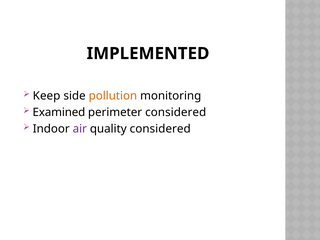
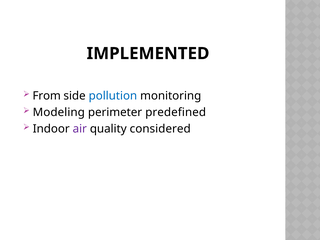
Keep: Keep -> From (47, 96)
pollution colour: orange -> blue (113, 96)
Examined: Examined -> Modeling (59, 112)
perimeter considered: considered -> predefined (176, 112)
